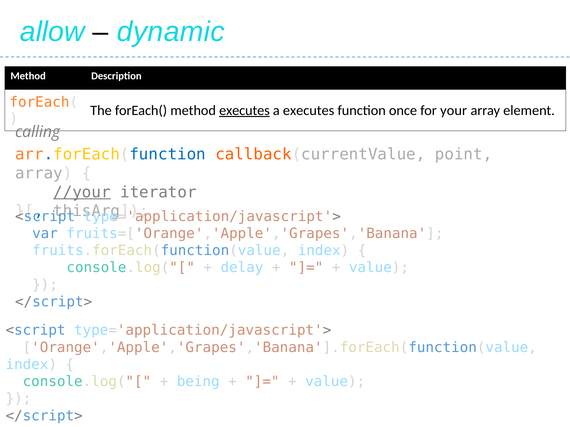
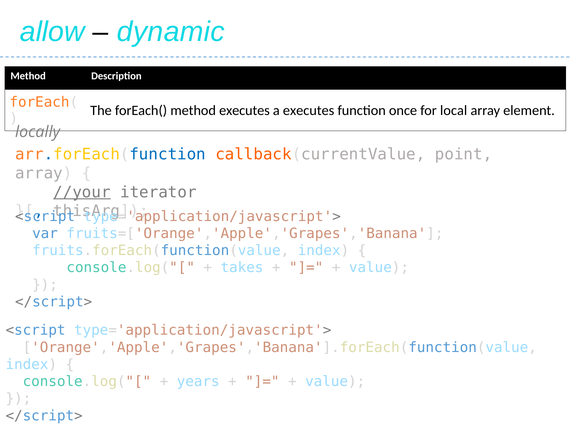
executes underline: present -> none (244, 110)
your: your -> local (454, 110)
calling: calling -> locally (38, 132)
delay: delay -> takes (242, 268)
being: being -> years (198, 382)
